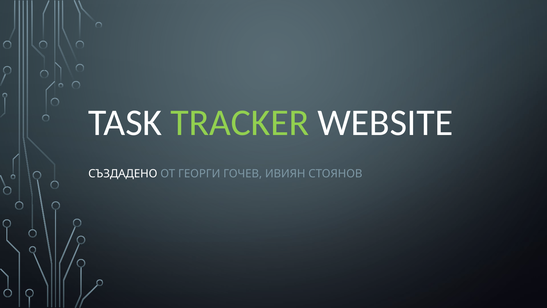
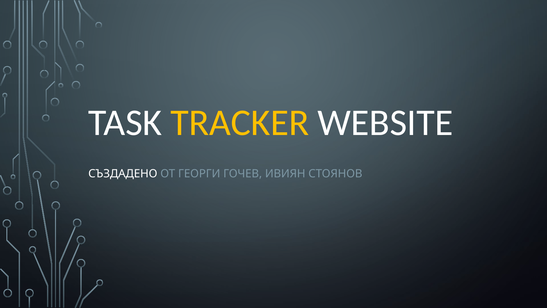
TRACKER colour: light green -> yellow (240, 123)
